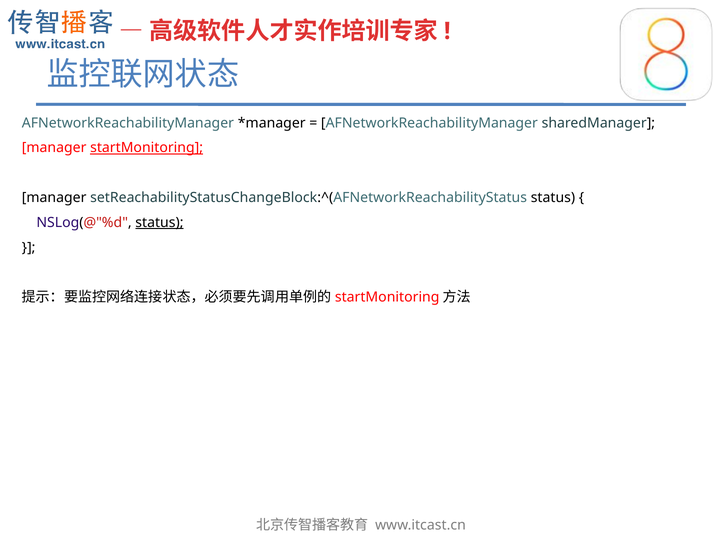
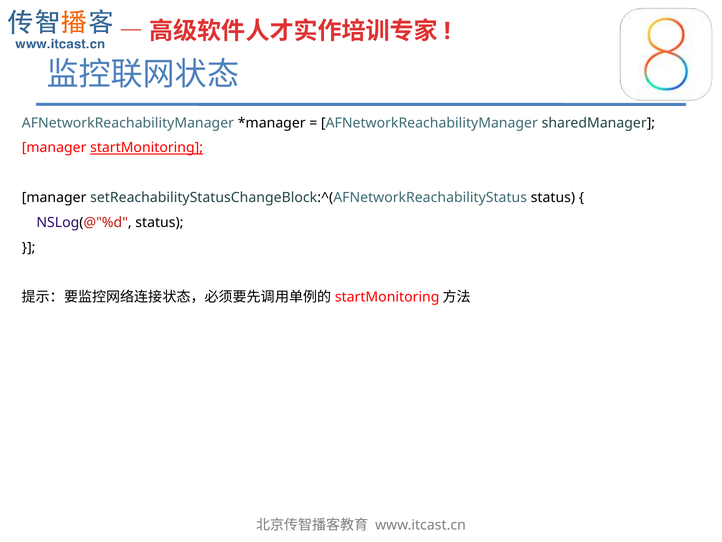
status underline: present -> none (159, 222)
